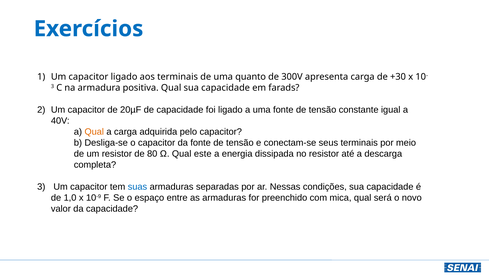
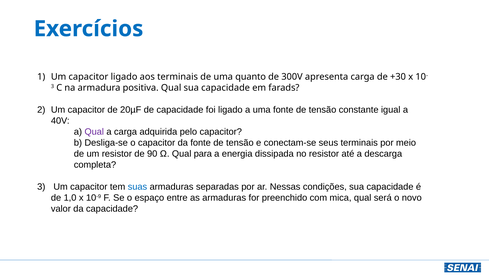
Qual colour: orange -> purple (94, 132)
80: 80 -> 90 (152, 154)
este: este -> para (203, 154)
